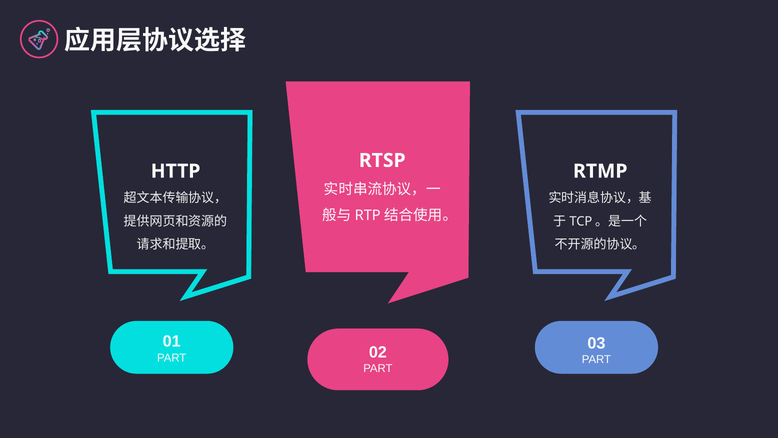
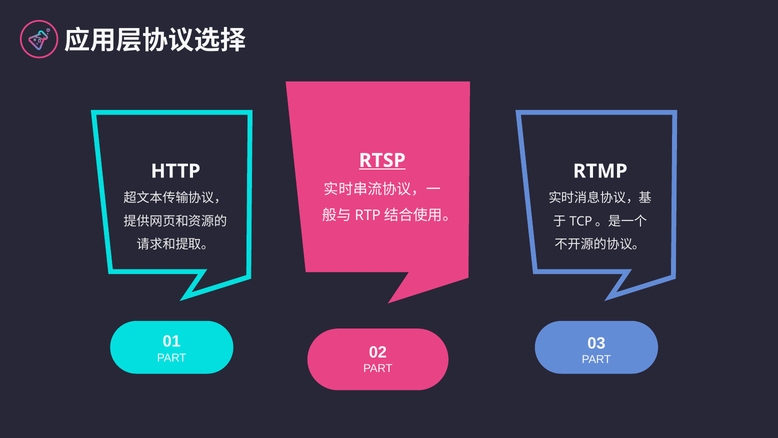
RTSP underline: none -> present (382, 160)
